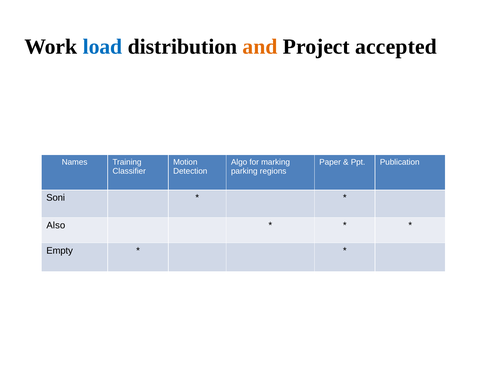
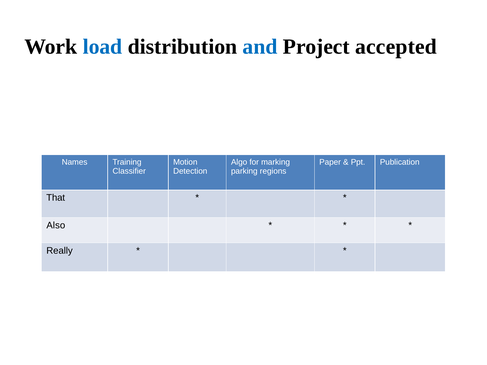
and colour: orange -> blue (260, 47)
Soni: Soni -> That (56, 198)
Empty: Empty -> Really (60, 251)
